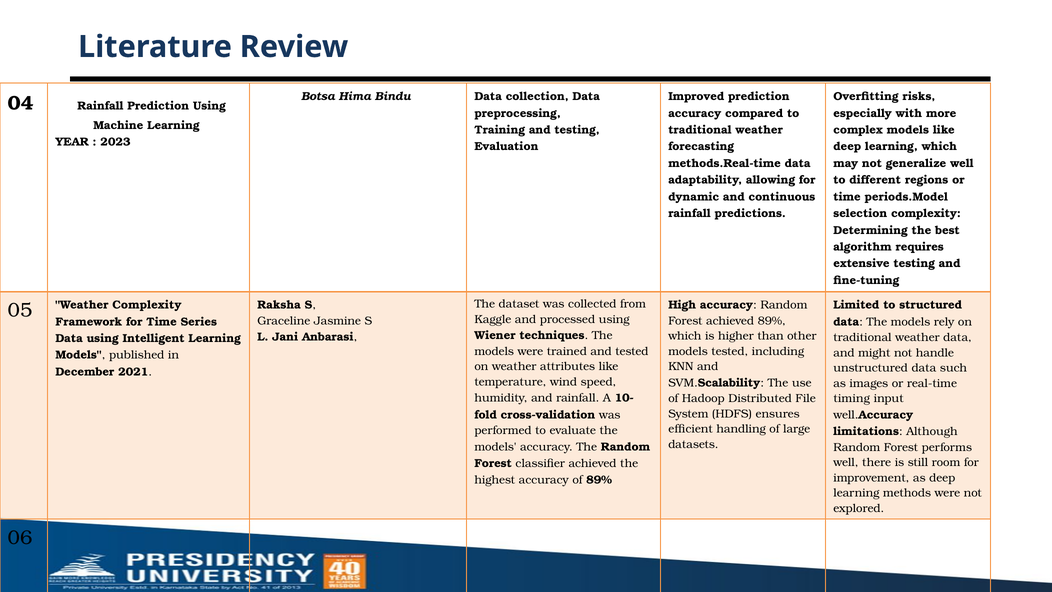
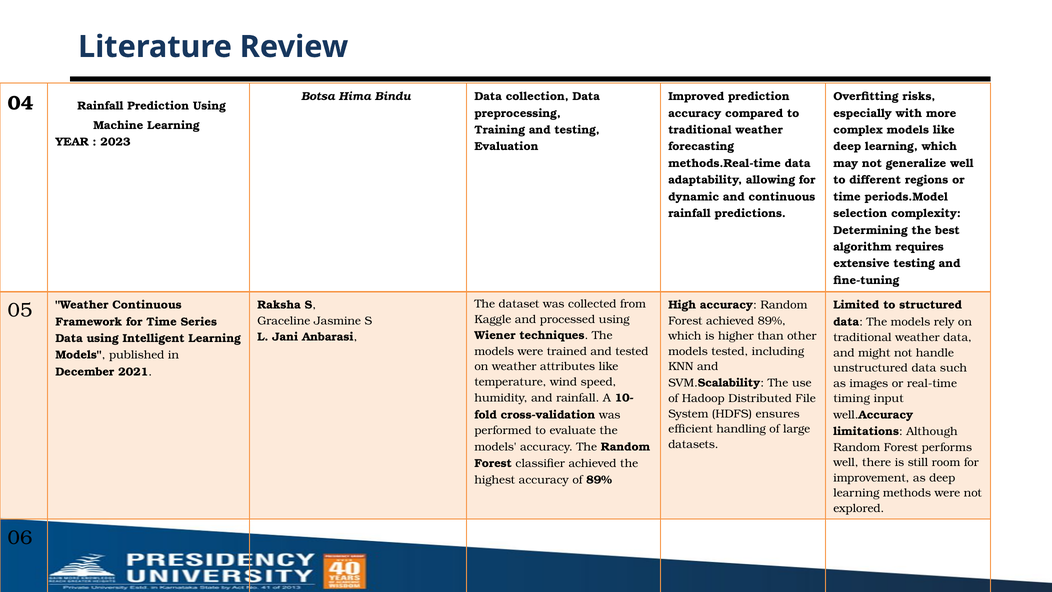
Weather Complexity: Complexity -> Continuous (147, 305)
